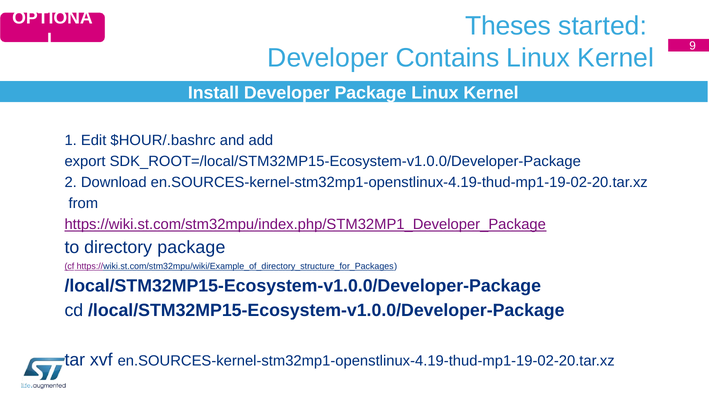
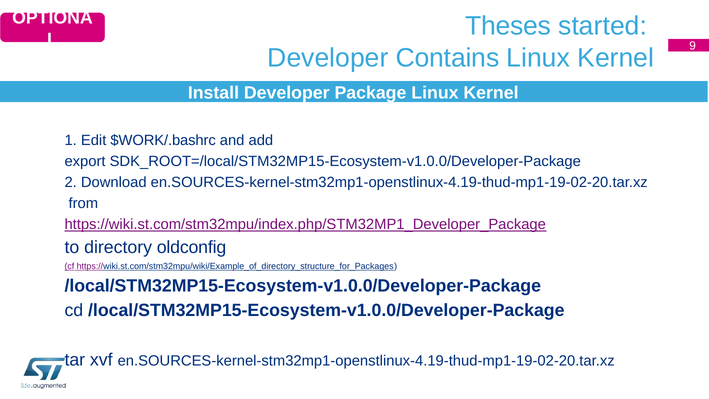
$HOUR/.bashrc: $HOUR/.bashrc -> $WORK/.bashrc (163, 140)
directory package: package -> oldconfig (192, 247)
